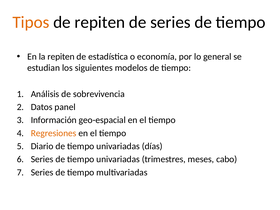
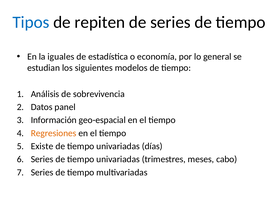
Tipos colour: orange -> blue (31, 22)
la repiten: repiten -> iguales (61, 57)
Diario: Diario -> Existe (42, 146)
